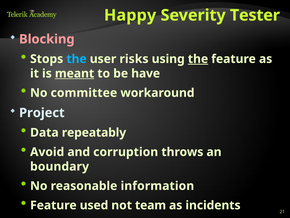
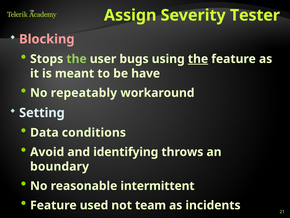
Happy: Happy -> Assign (130, 15)
the colour: light blue -> light green (77, 59)
risks: risks -> bugs (134, 59)
meant underline: present -> none (75, 73)
committee: committee -> repeatably (84, 93)
Project: Project -> Setting (42, 113)
repeatably: repeatably -> conditions (94, 132)
corruption: corruption -> identifying (126, 152)
information: information -> intermittent (158, 186)
